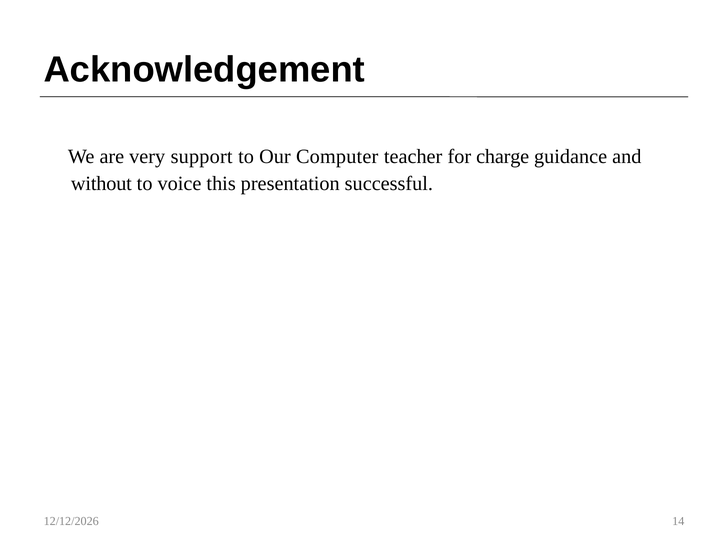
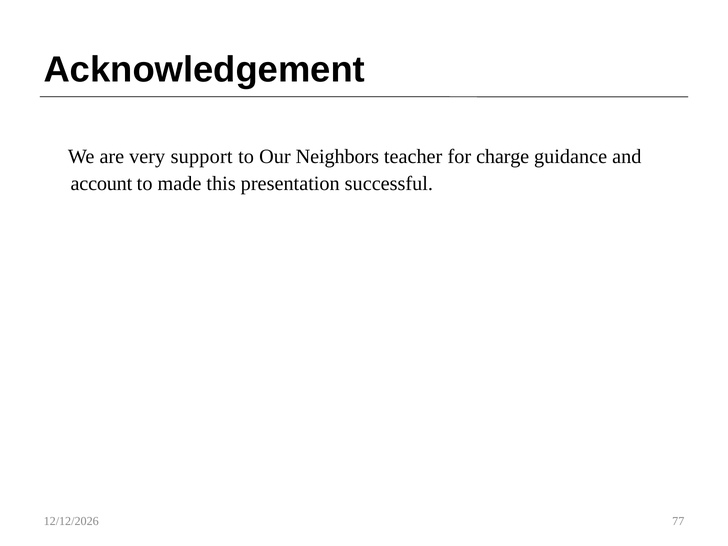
Computer: Computer -> Neighbors (337, 157)
without: without -> account (101, 183)
voice: voice -> made (179, 183)
14: 14 -> 77 (678, 521)
